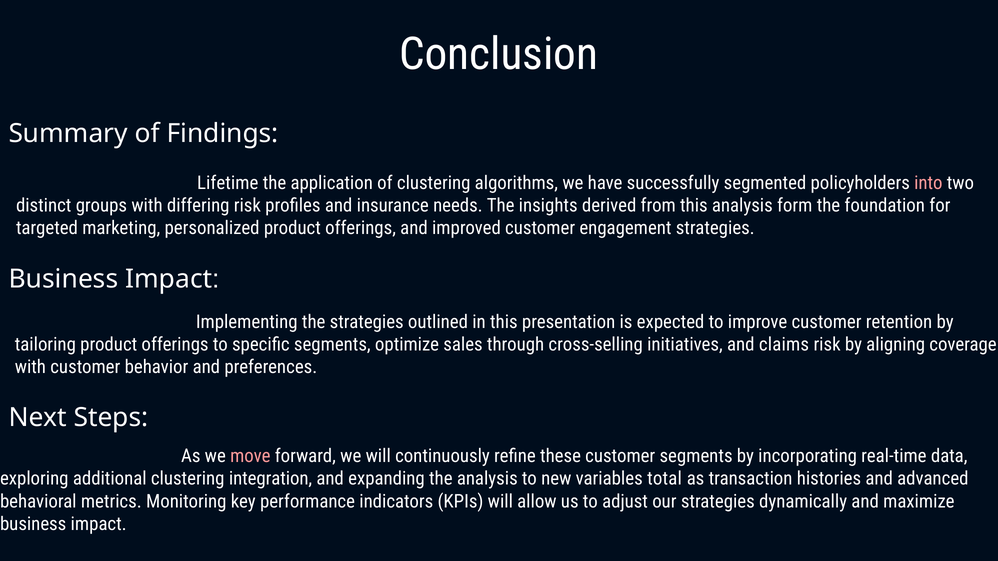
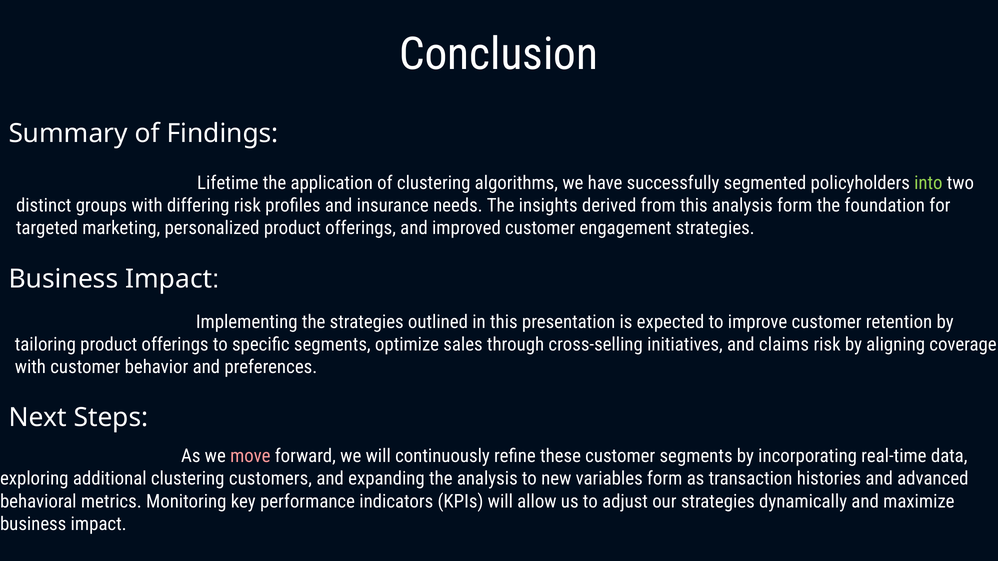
into colour: pink -> light green (928, 183)
integration: integration -> customers (270, 479)
variables total: total -> form (665, 479)
